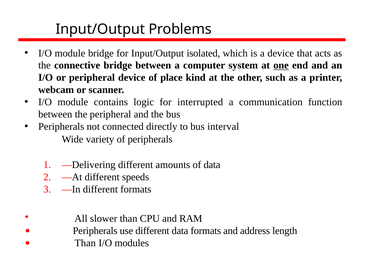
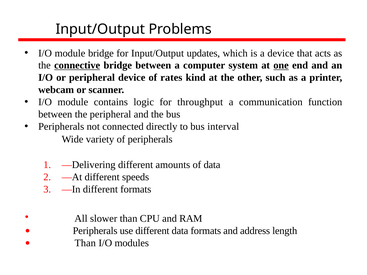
isolated: isolated -> updates (203, 53)
connective underline: none -> present (77, 65)
place: place -> rates (171, 78)
interrupted: interrupted -> throughput (200, 102)
